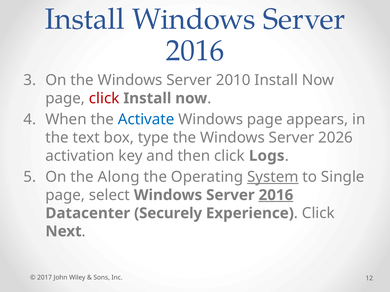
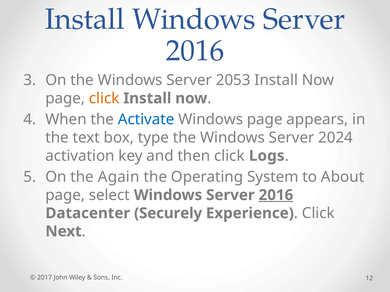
2010: 2010 -> 2053 (233, 80)
click colour: red -> orange (104, 98)
2026: 2026 -> 2024 (336, 138)
Along: Along -> Again (119, 177)
System underline: present -> none (273, 177)
Single: Single -> About (343, 177)
